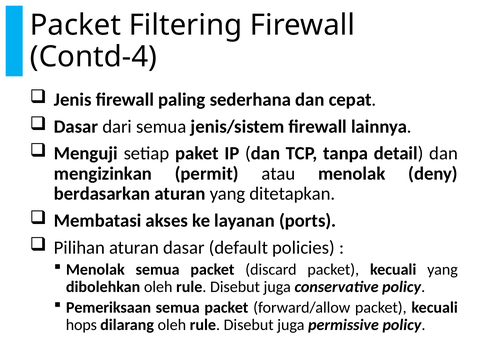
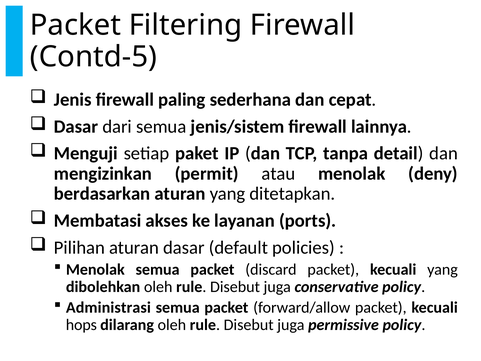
Contd-4: Contd-4 -> Contd-5 (93, 57)
Pemeriksaan: Pemeriksaan -> Administrasi (108, 307)
